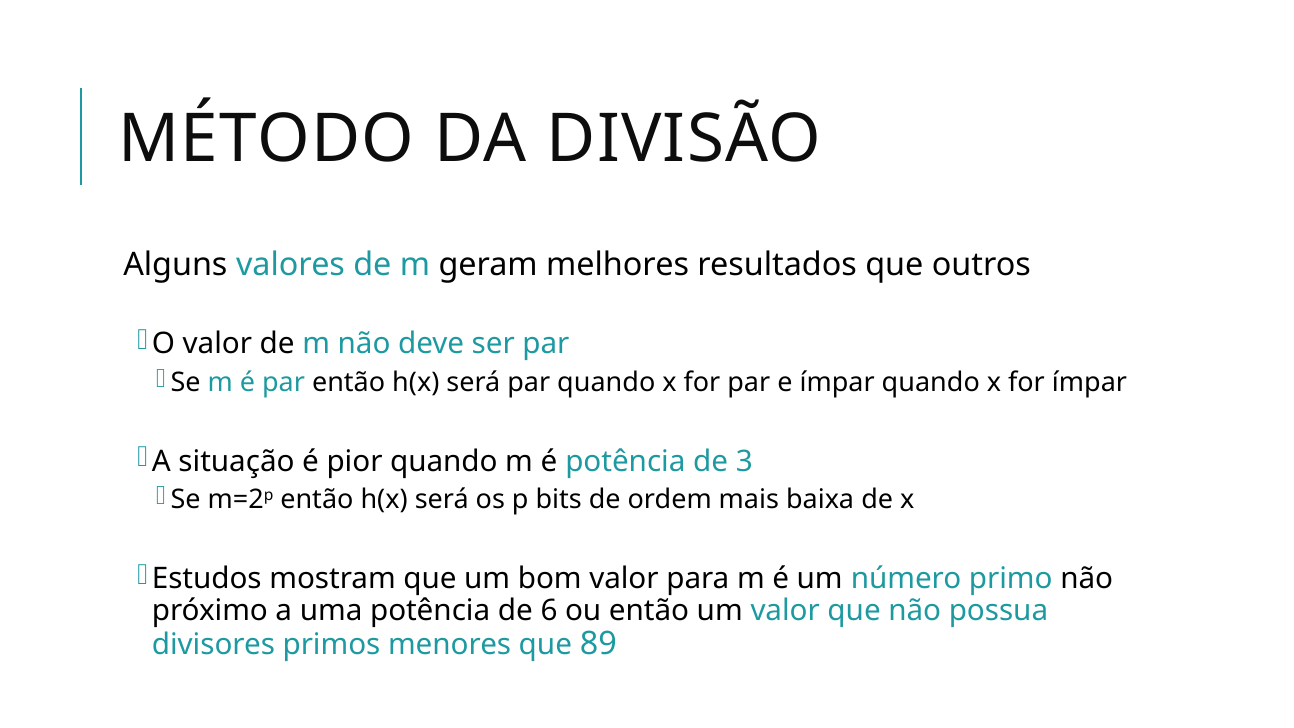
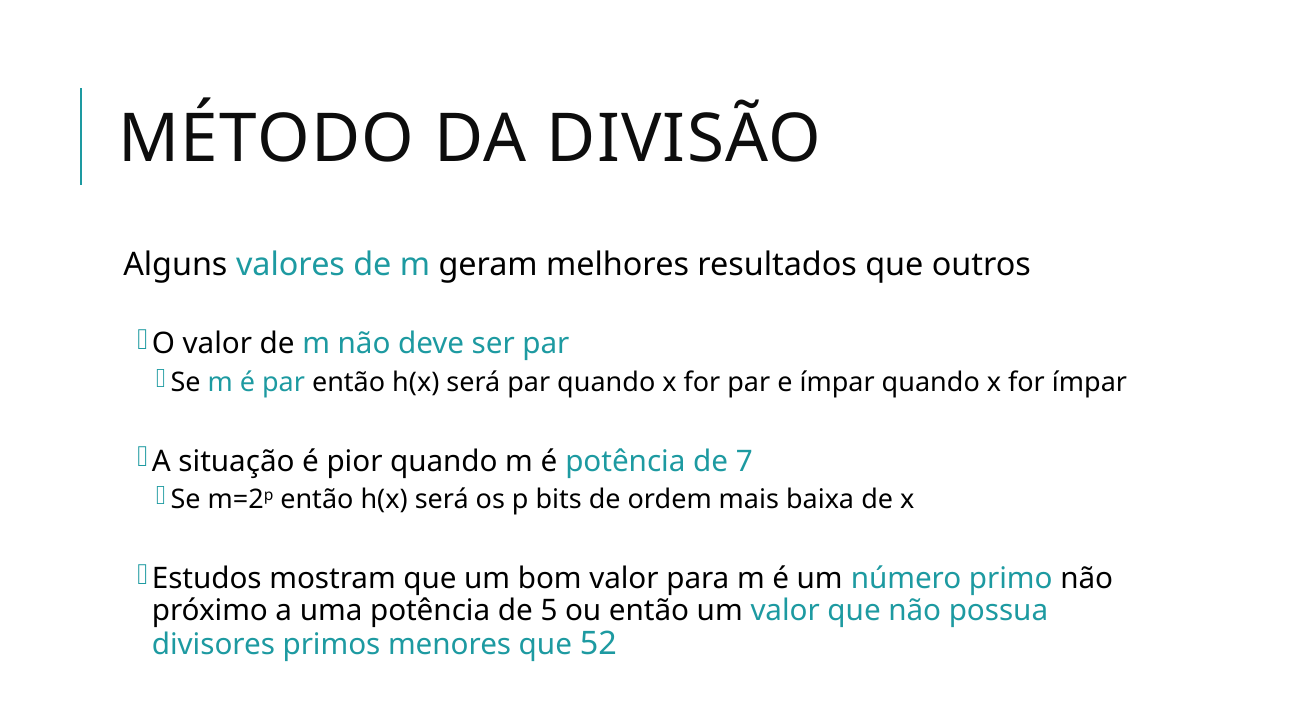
3: 3 -> 7 (744, 461)
6: 6 -> 5 (549, 611)
89: 89 -> 52 (598, 644)
